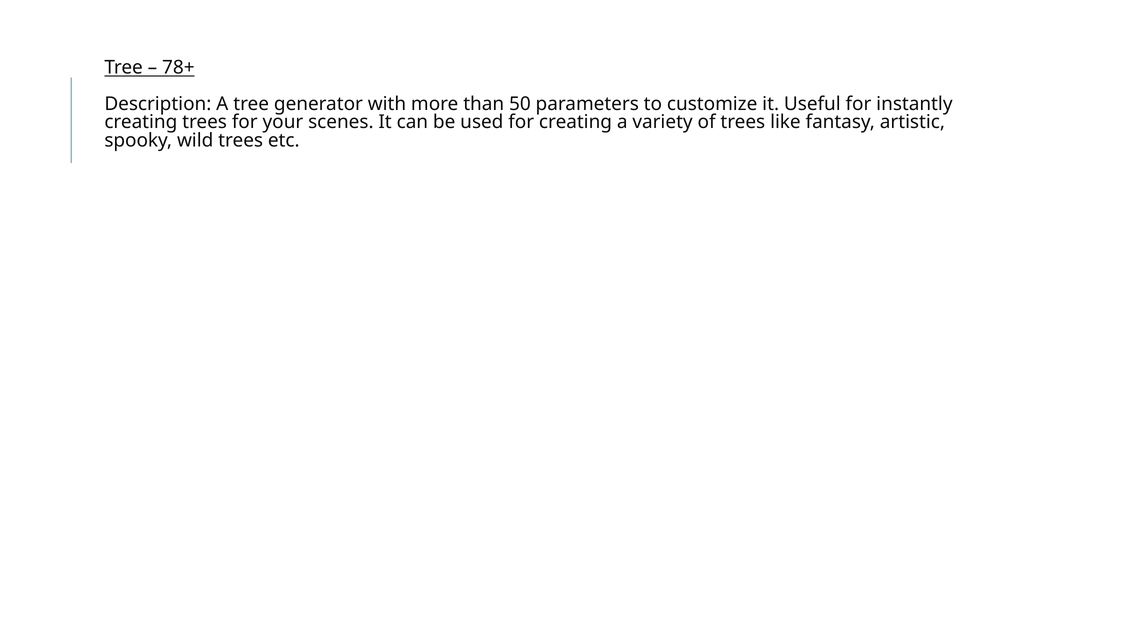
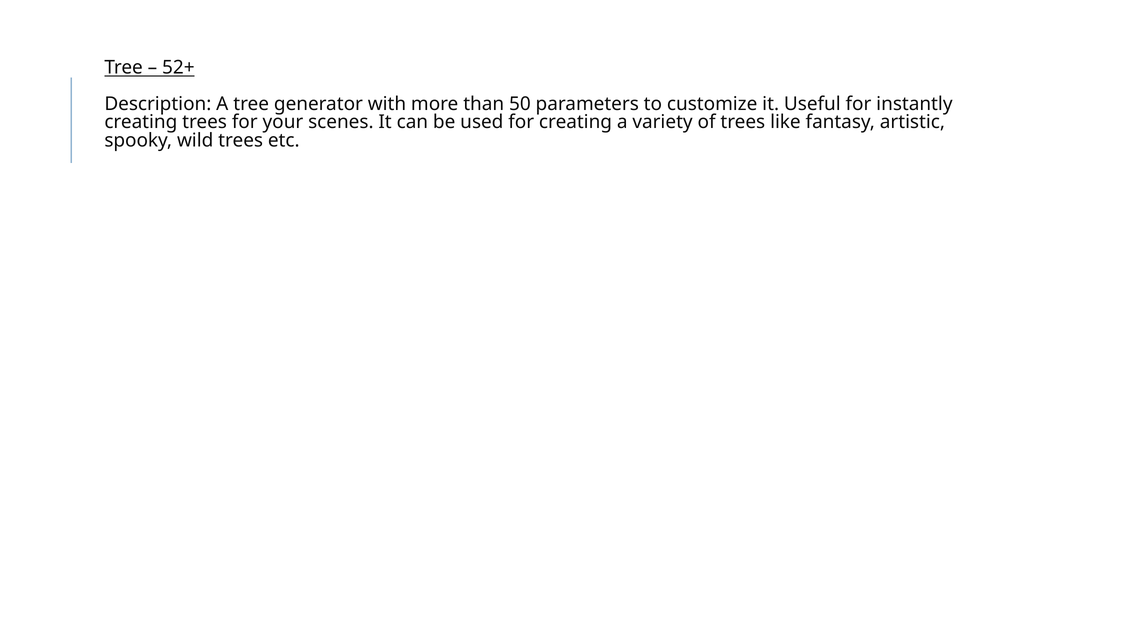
78+: 78+ -> 52+ (178, 67)
